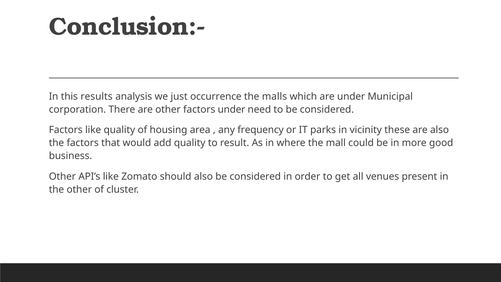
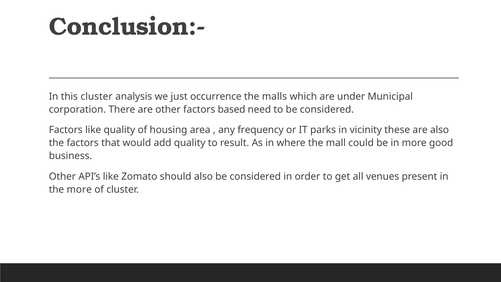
this results: results -> cluster (97, 96)
factors under: under -> based (232, 109)
the other: other -> more (79, 189)
